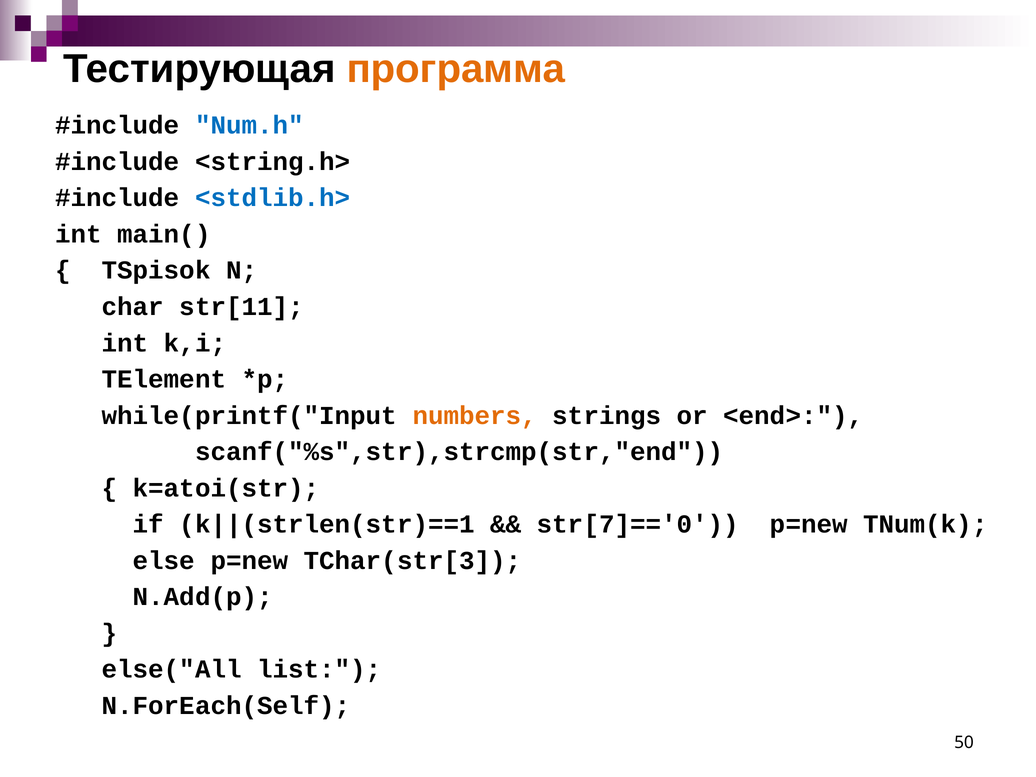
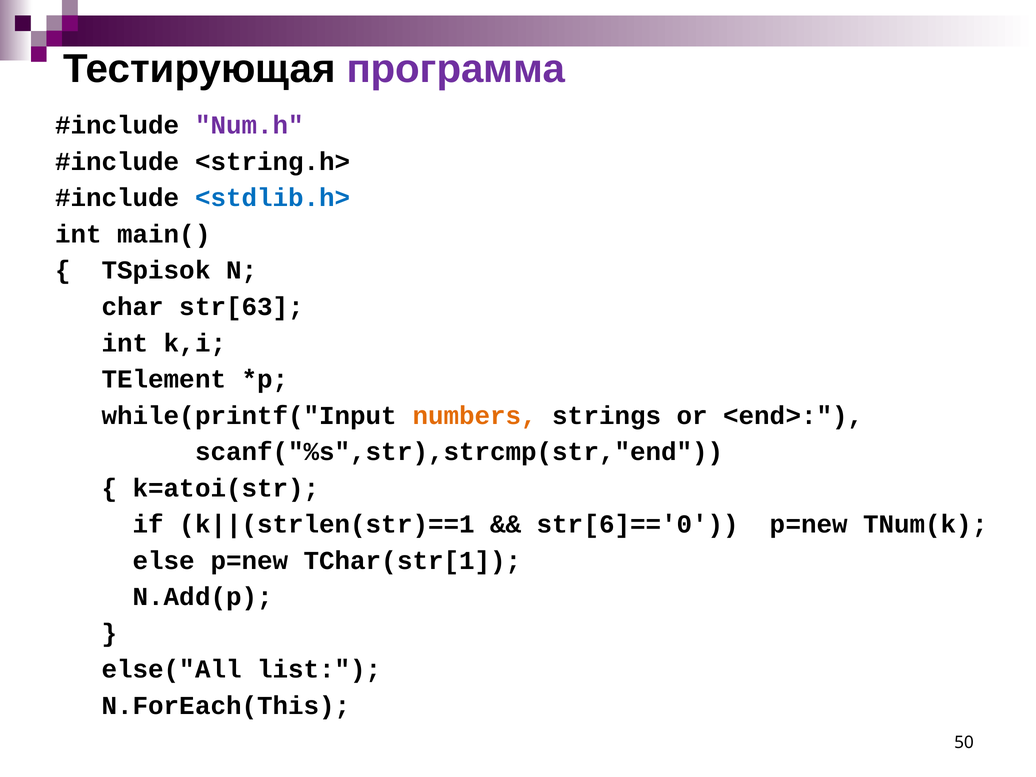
программа colour: orange -> purple (456, 69)
Num.h colour: blue -> purple (249, 125)
str[11: str[11 -> str[63 (242, 307)
str[7]=='0: str[7]=='0 -> str[6]=='0 (638, 524)
TChar(str[3: TChar(str[3 -> TChar(str[1 (413, 561)
N.ForEach(Self: N.ForEach(Self -> N.ForEach(This (226, 706)
